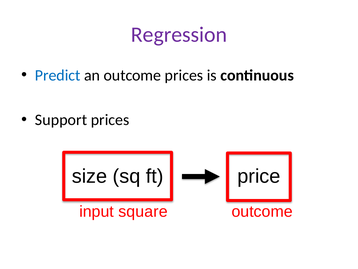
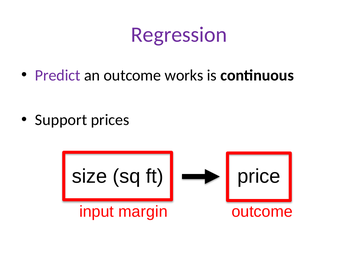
Predict colour: blue -> purple (58, 75)
outcome prices: prices -> works (184, 75)
square: square -> margin (143, 211)
